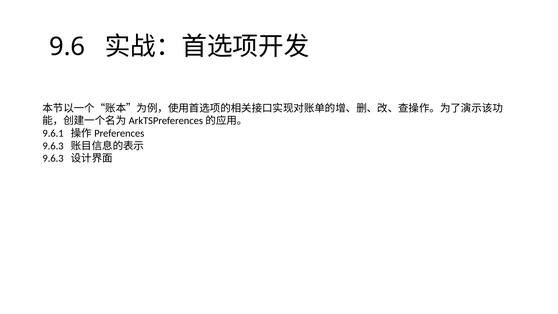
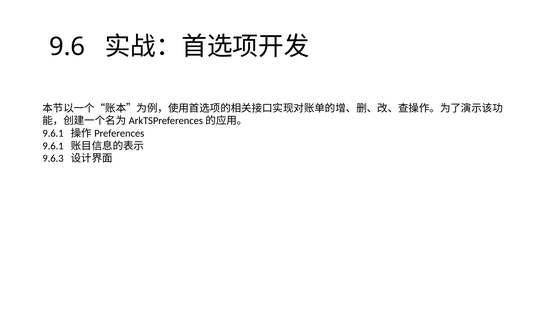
9.6.3: 9.6.3 -> 9.6.1 (53, 146)
